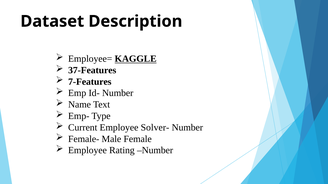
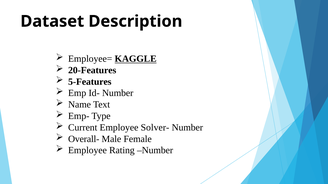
37-Features: 37-Features -> 20-Features (92, 70)
7-Features: 7-Features -> 5-Features (90, 82)
Female-: Female- -> Overall- (84, 139)
